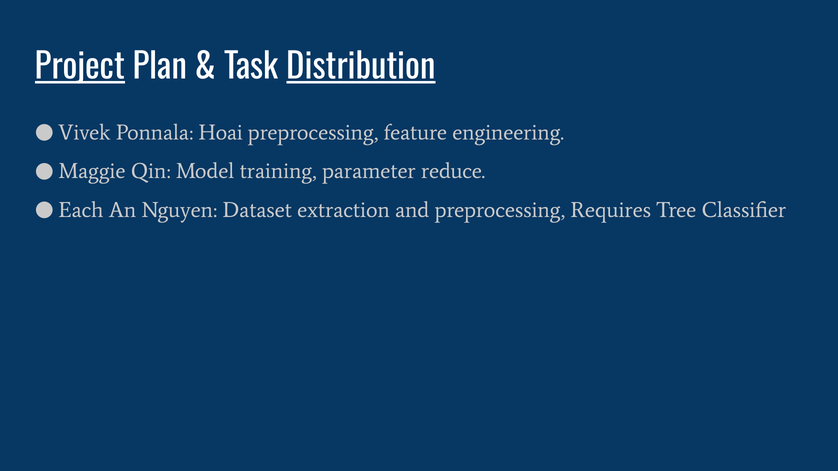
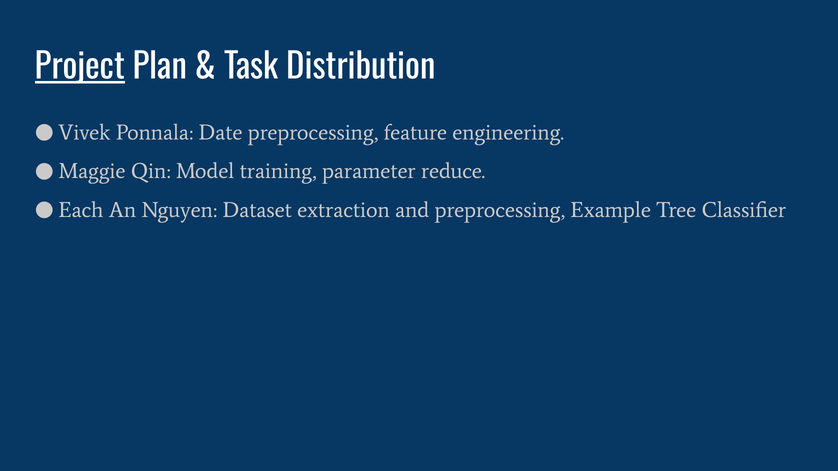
Distribution underline: present -> none (361, 67)
Hoai: Hoai -> Date (221, 133)
Requires: Requires -> Example (611, 210)
